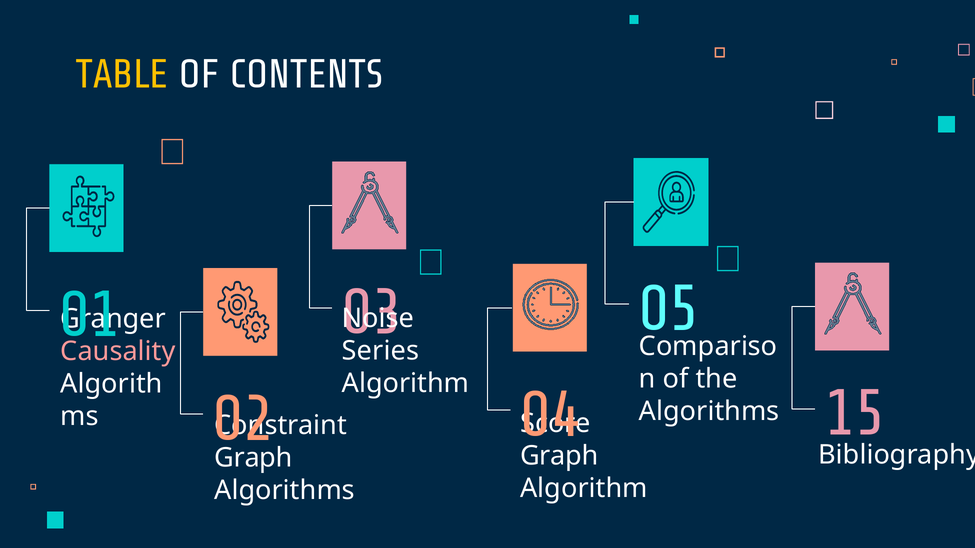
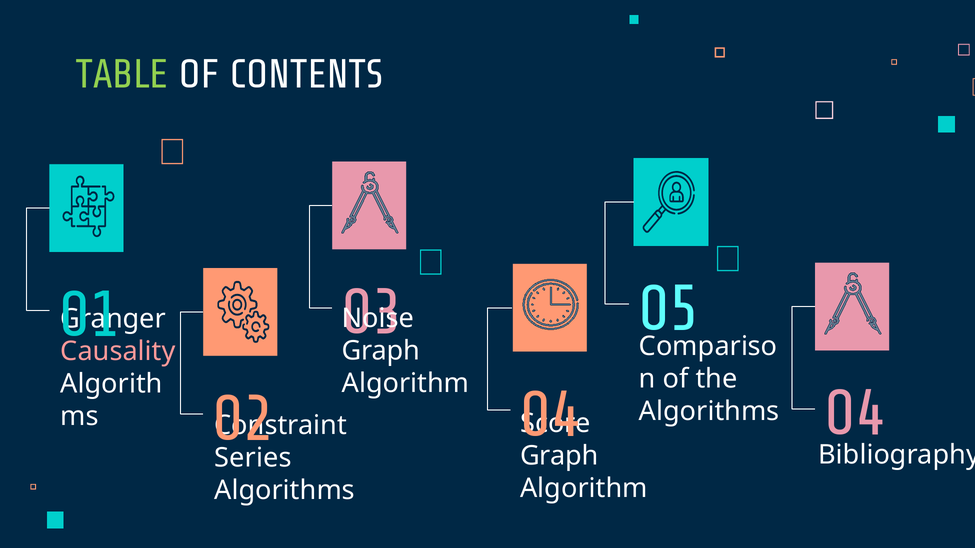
TABLE colour: yellow -> light green (122, 74)
Series: Series -> Graph (381, 351)
Algorithms 15: 15 -> 04 (855, 414)
Graph: Graph -> Series (253, 458)
